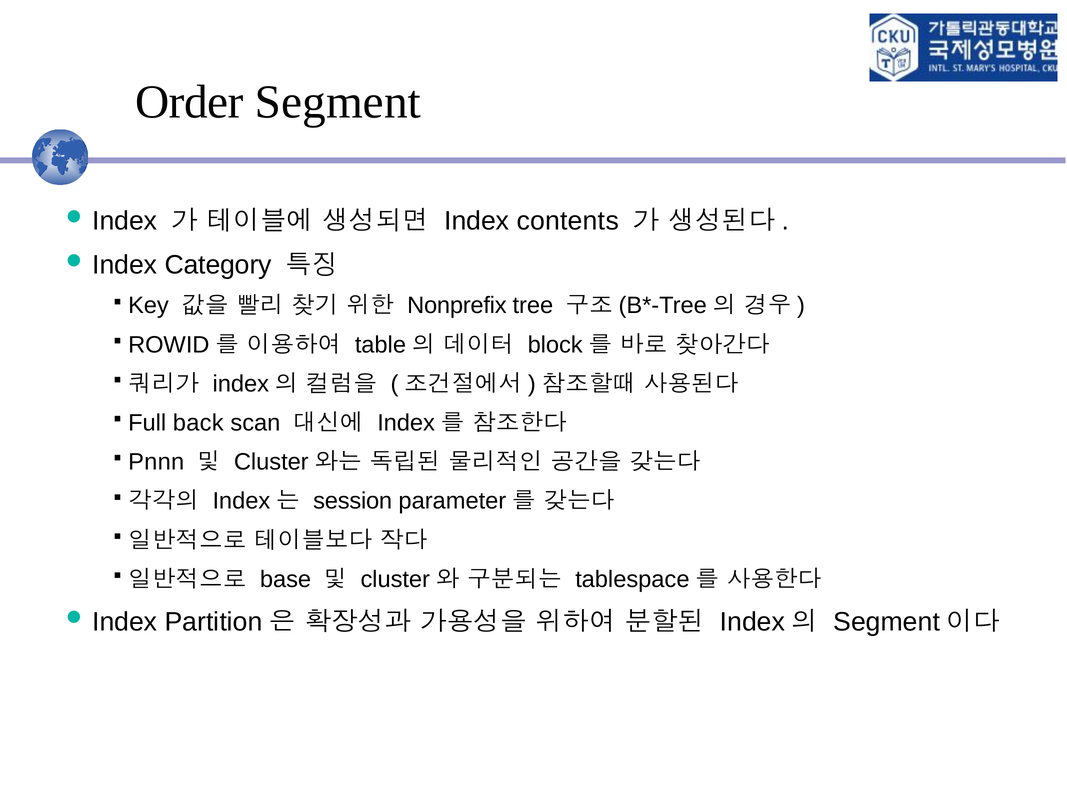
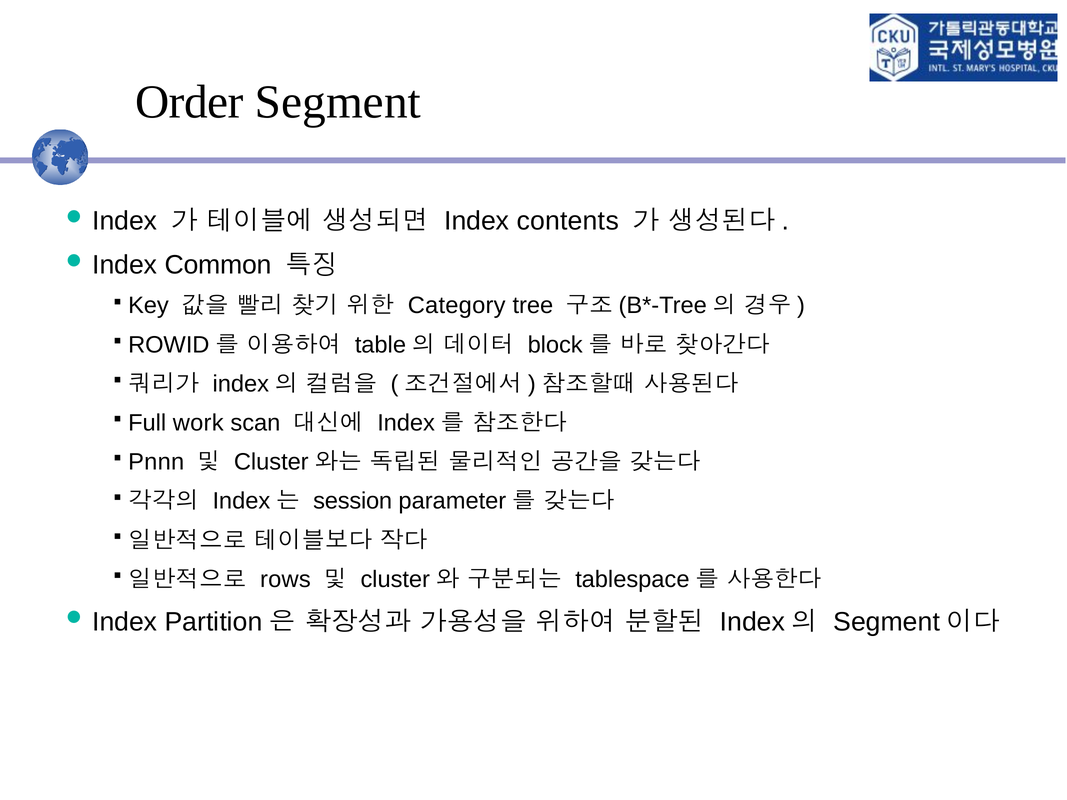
Category: Category -> Common (218, 265)
Nonprefix: Nonprefix -> Category (457, 306)
back: back -> work (198, 423)
base: base -> rows (285, 580)
